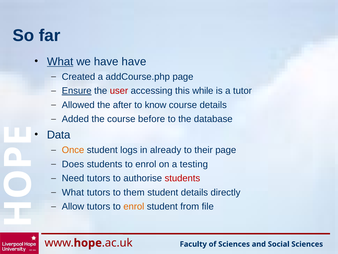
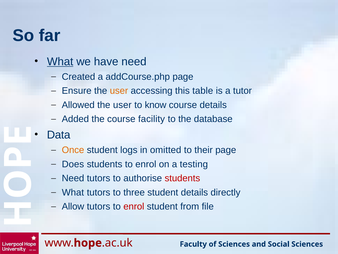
have have: have -> need (134, 61)
Ensure underline: present -> none (77, 91)
user colour: red -> orange (119, 91)
while: while -> table (203, 91)
Allowed the after: after -> user (122, 105)
before: before -> facility (152, 119)
already: already -> omitted (166, 150)
them: them -> three (134, 192)
enrol colour: orange -> red (134, 206)
